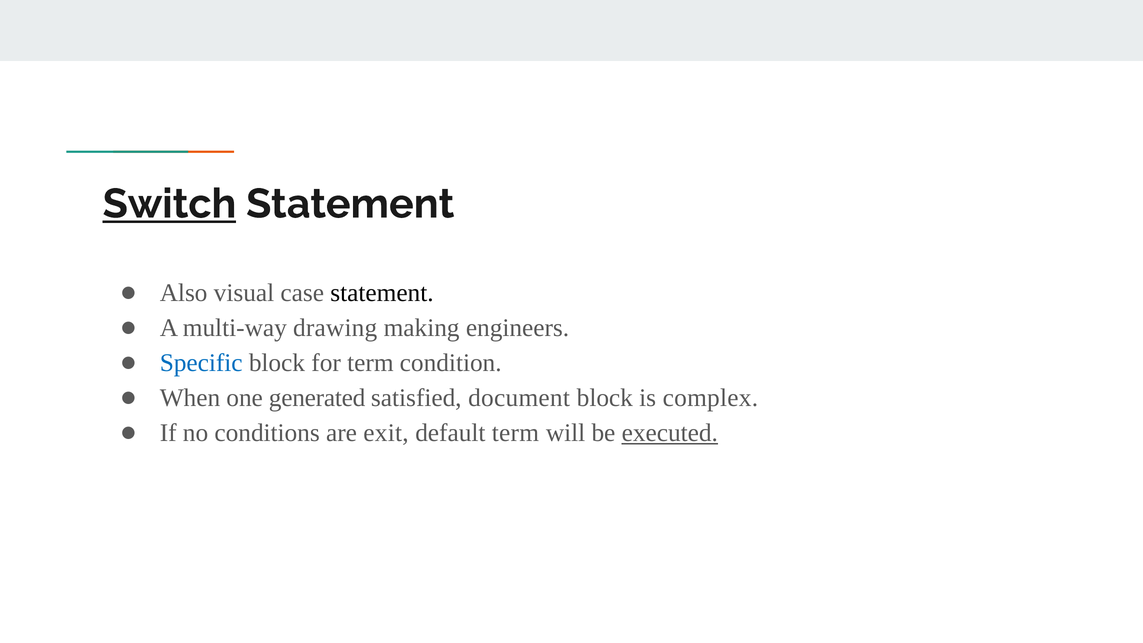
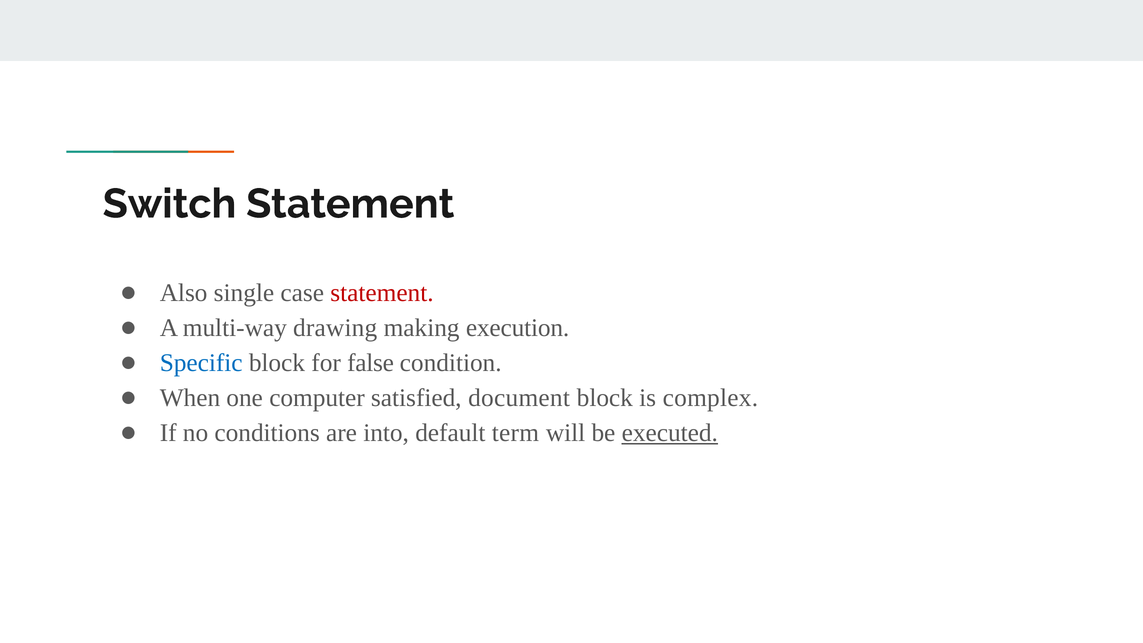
Switch underline: present -> none (169, 204)
visual: visual -> single (244, 293)
statement colour: black -> red (382, 293)
engineers: engineers -> execution (518, 328)
for term: term -> false (371, 363)
generated: generated -> computer (317, 398)
exit: exit -> into (386, 433)
